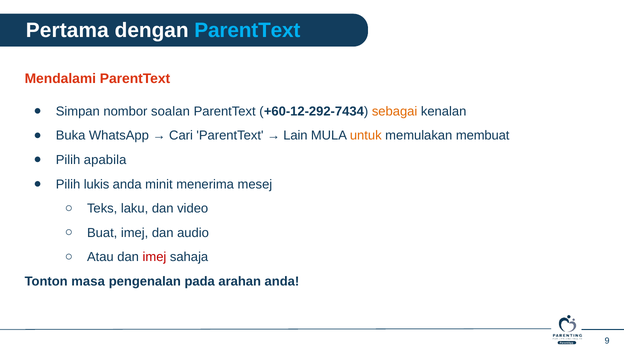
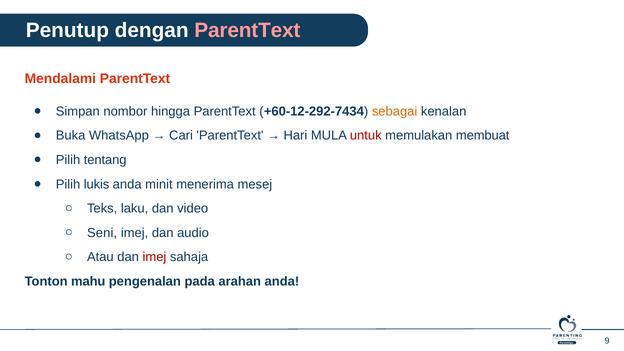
Pertama: Pertama -> Penutup (67, 31)
ParentText colour: light blue -> pink (247, 31)
soalan: soalan -> hingga (171, 111)
Lain: Lain -> Hari (295, 136)
untuk colour: orange -> red (366, 136)
apabila: apabila -> tentang (105, 160)
Buat: Buat -> Seni (102, 233)
masa: masa -> mahu (88, 281)
